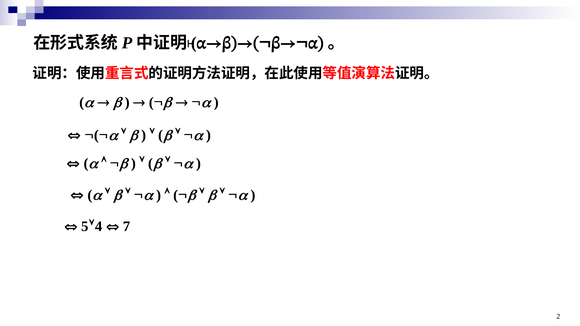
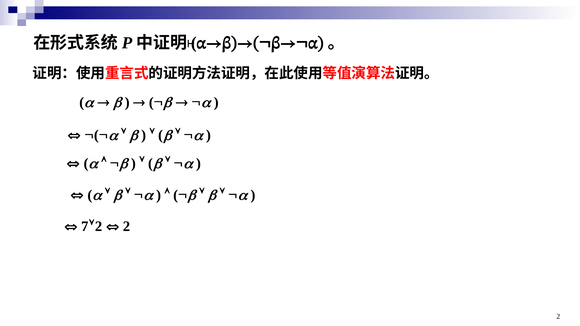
5: 5 -> 7 (85, 227)
4: 4 -> 2 (99, 227)
7: 7 -> 2 (127, 227)
